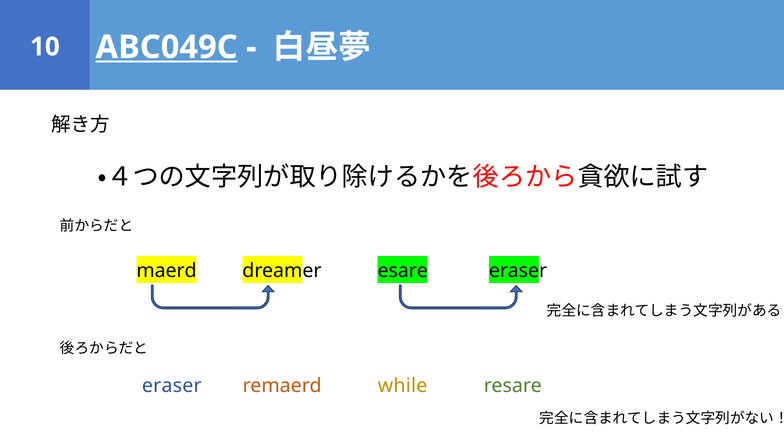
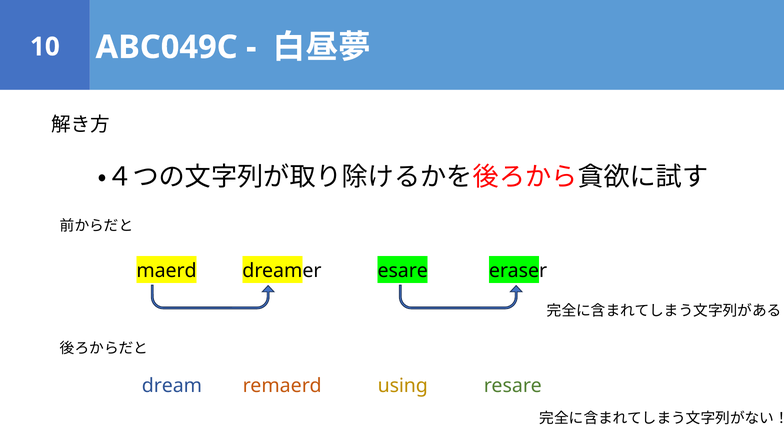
ABC049C underline: present -> none (167, 47)
eraser: eraser -> dream (172, 386)
while: while -> using (403, 386)
